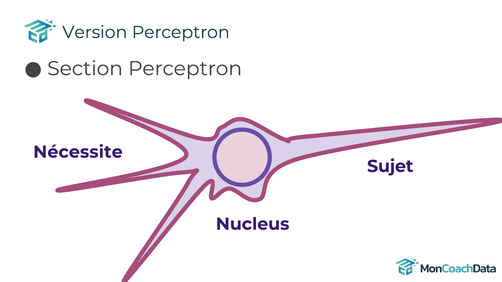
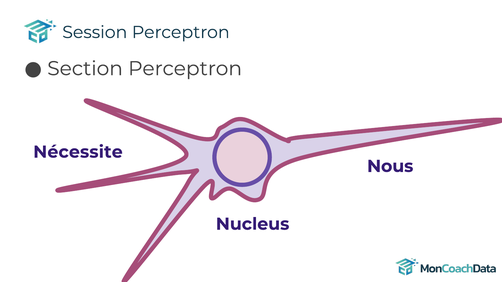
Version: Version -> Session (95, 32)
Sujet: Sujet -> Nous (390, 166)
